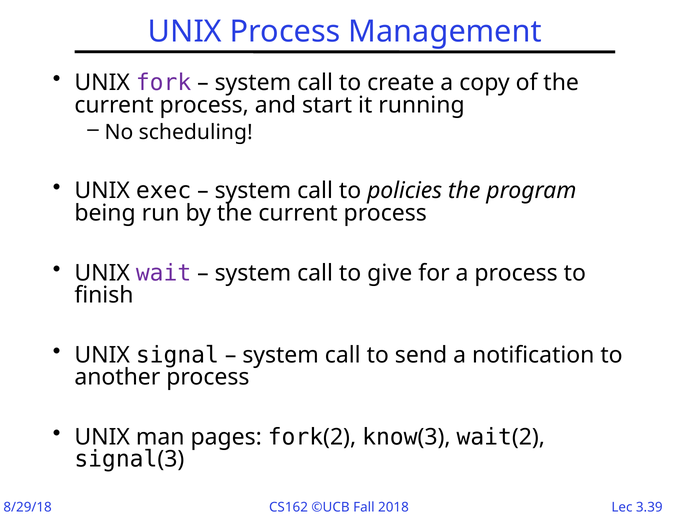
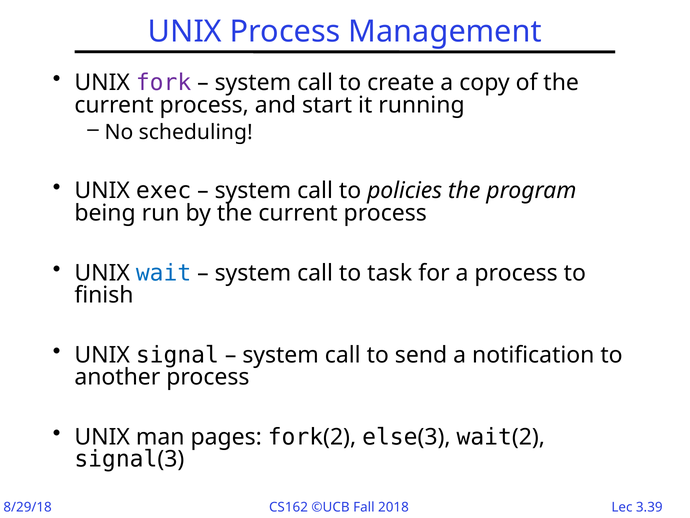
wait colour: purple -> blue (164, 273)
give: give -> task (390, 273)
know: know -> else (390, 437)
